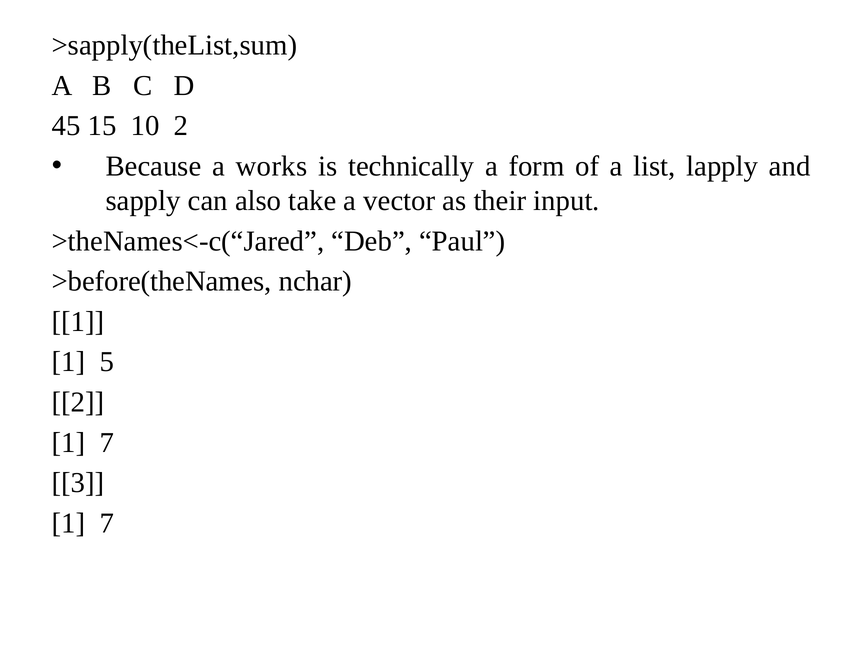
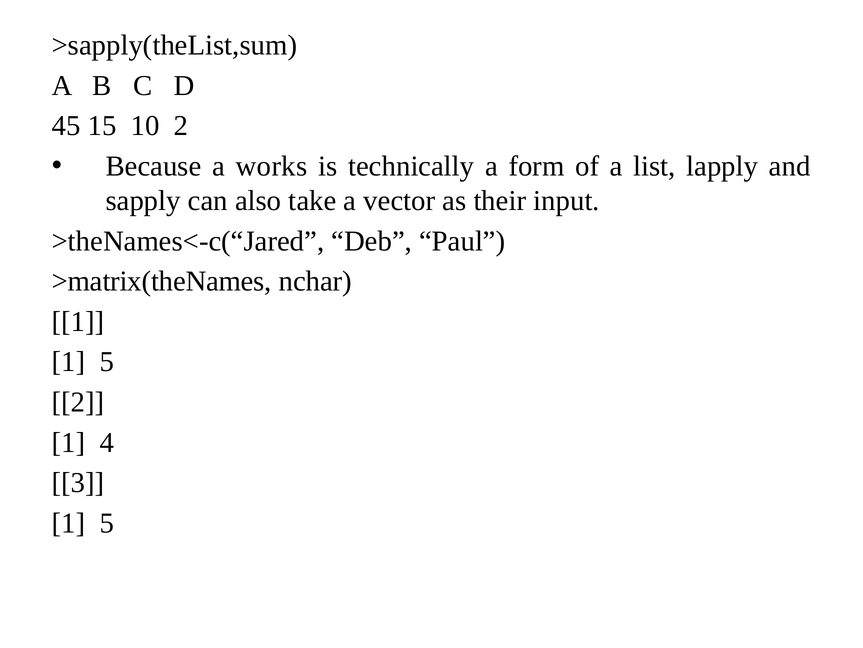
>before(theNames: >before(theNames -> >matrix(theNames (162, 281)
7: 7 -> 4 (107, 442)
7: 7 -> 5 (107, 523)
